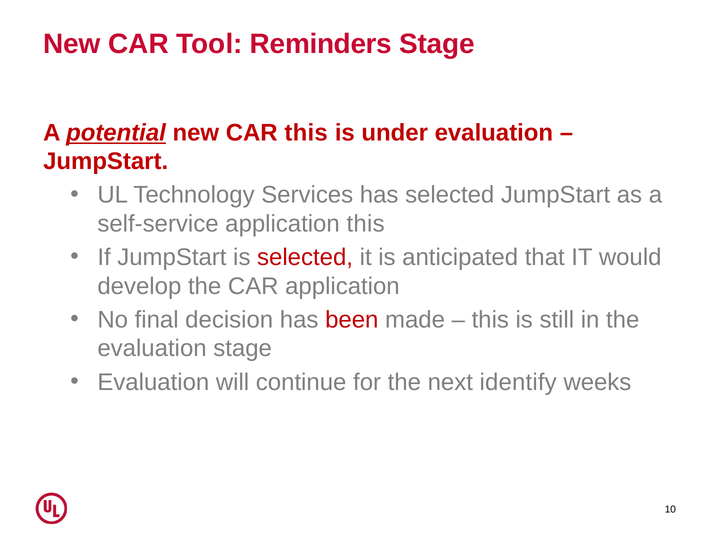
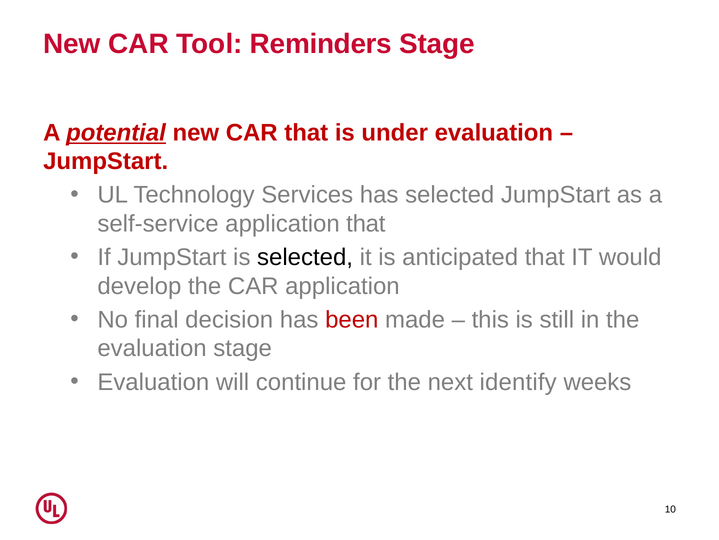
CAR this: this -> that (306, 132)
application this: this -> that (366, 223)
selected colour: red -> black (305, 257)
